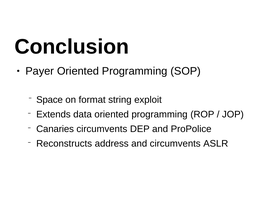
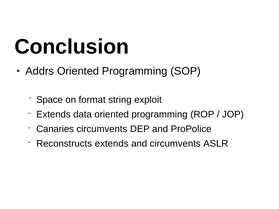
Payer: Payer -> Addrs (40, 71)
Reconstructs address: address -> extends (112, 144)
